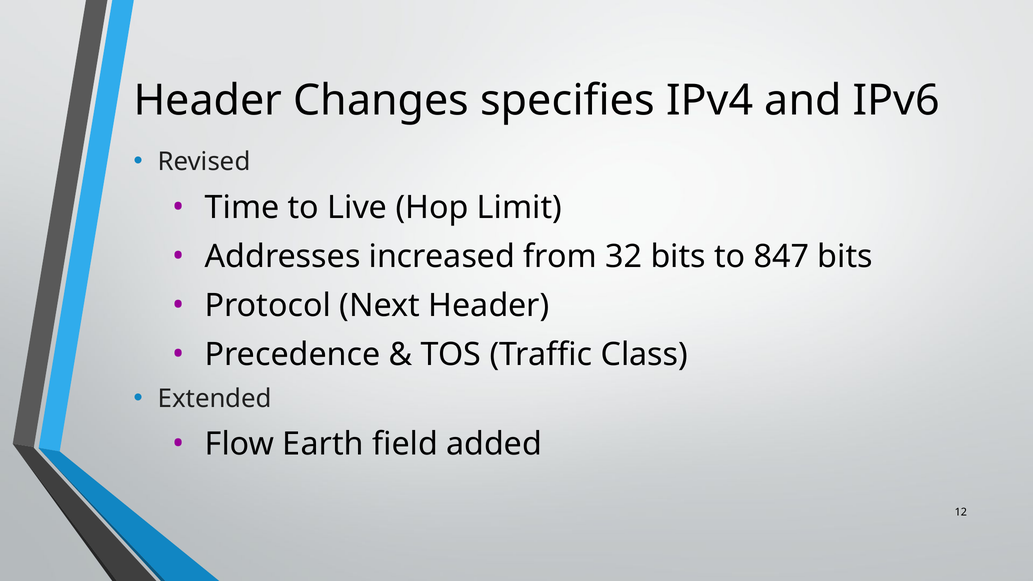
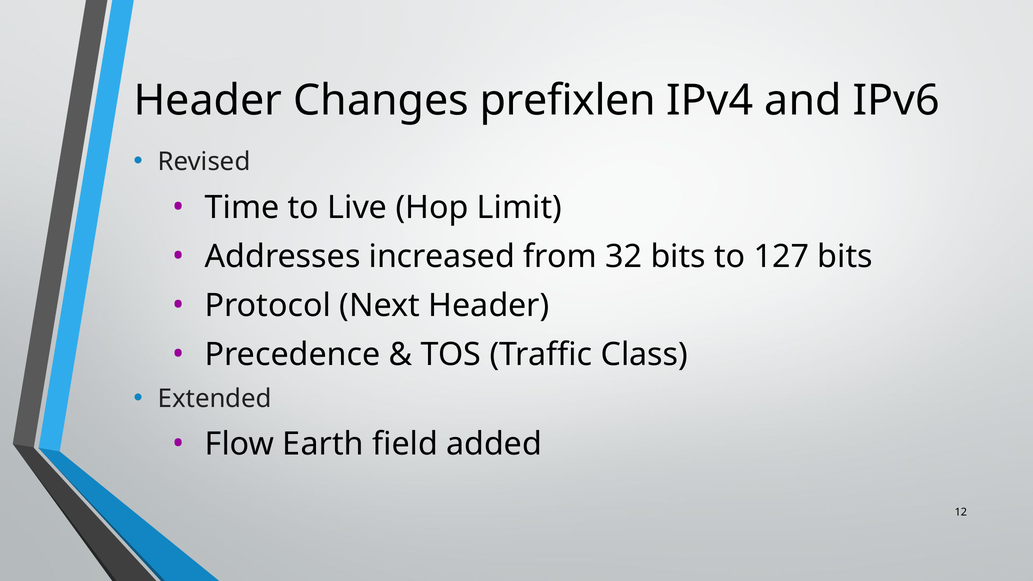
specifies: specifies -> prefixlen (568, 101)
847: 847 -> 127 (781, 256)
